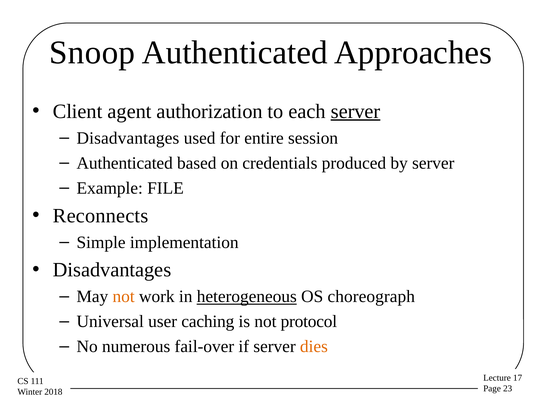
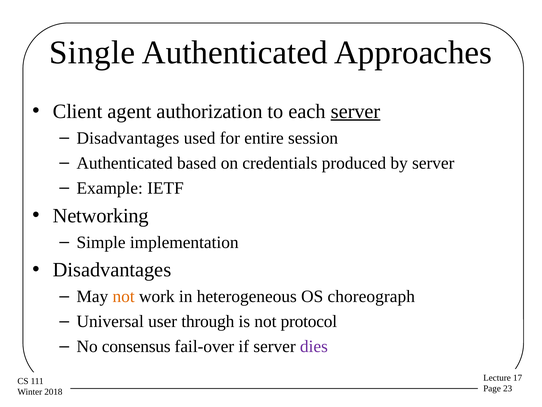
Snoop: Snoop -> Single (92, 52)
FILE: FILE -> IETF (165, 188)
Reconnects: Reconnects -> Networking (101, 215)
heterogeneous underline: present -> none (247, 296)
caching: caching -> through (208, 321)
numerous: numerous -> consensus (136, 346)
dies colour: orange -> purple (314, 346)
